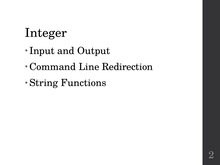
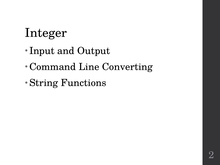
Redirection: Redirection -> Converting (127, 67)
